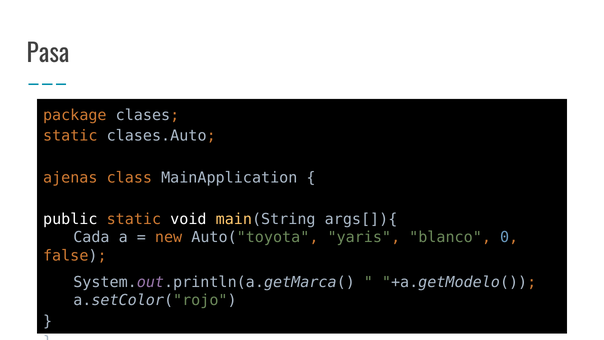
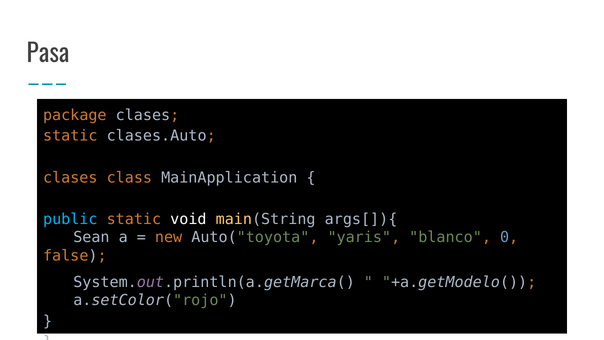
ajenas: ajenas -> clases (70, 177)
public colour: white -> light blue (70, 219)
Cada: Cada -> Sean (91, 237)
